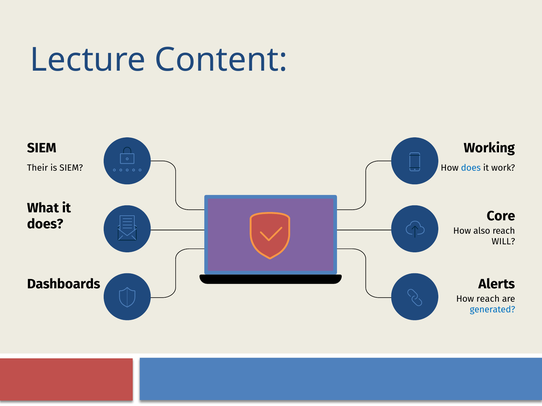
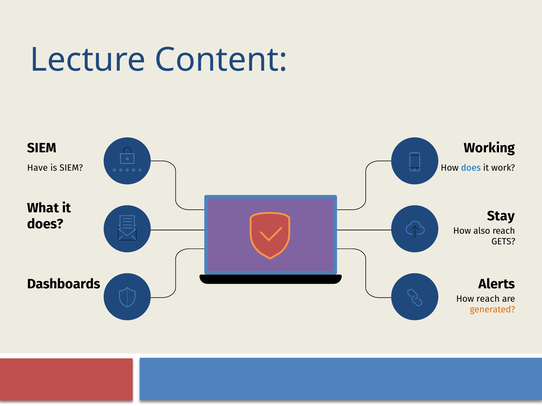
Their: Their -> Have (37, 168)
Core: Core -> Stay (501, 216)
WILL: WILL -> GETS (503, 242)
generated colour: blue -> orange (492, 310)
